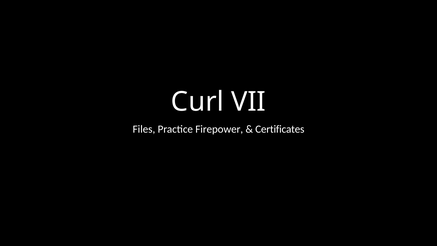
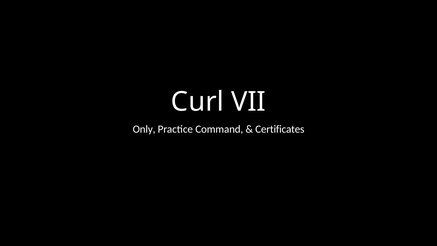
Files: Files -> Only (144, 129)
Firepower: Firepower -> Command (219, 129)
